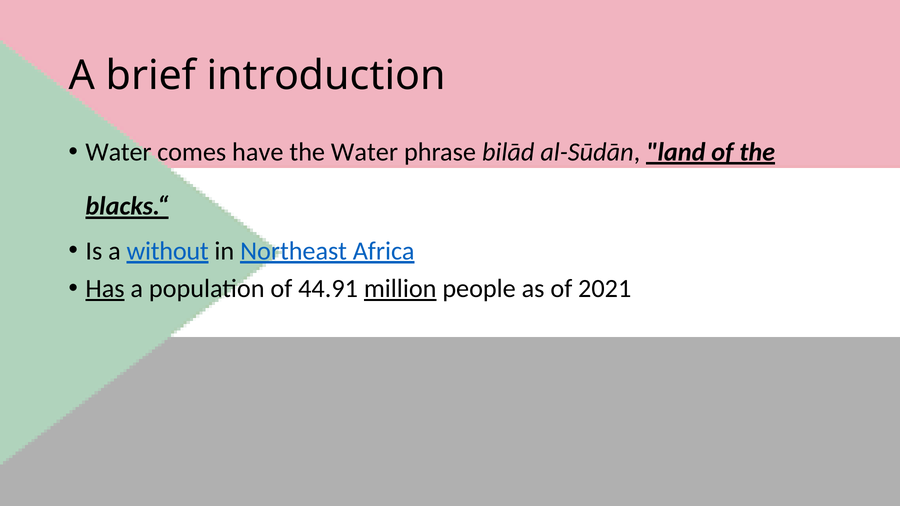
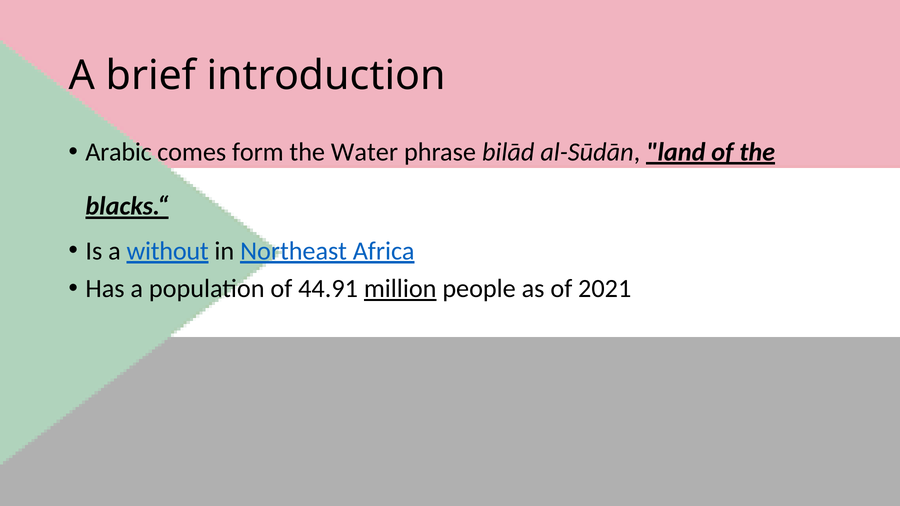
Water: Water -> Arabic (119, 152)
have: have -> form (258, 152)
Has underline: present -> none (105, 289)
